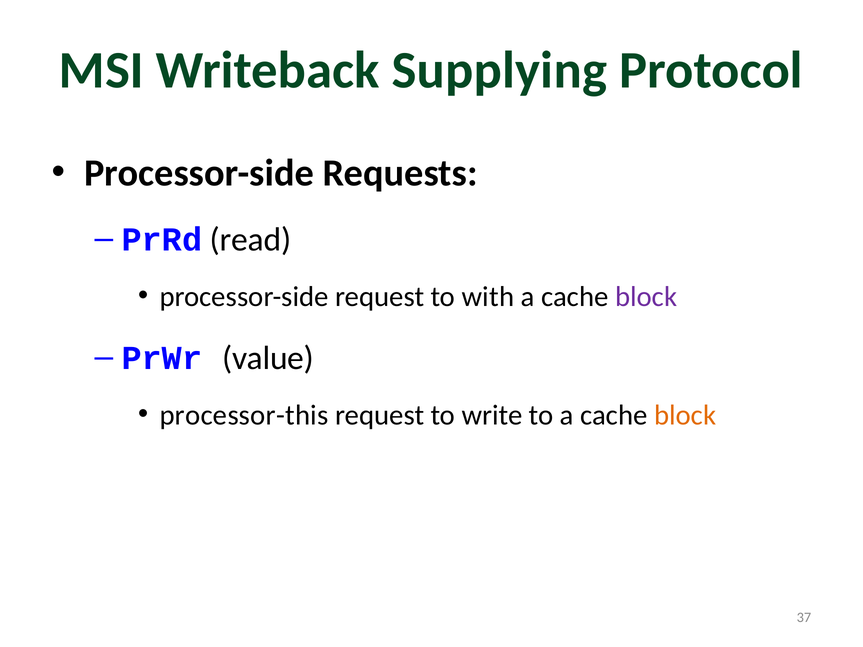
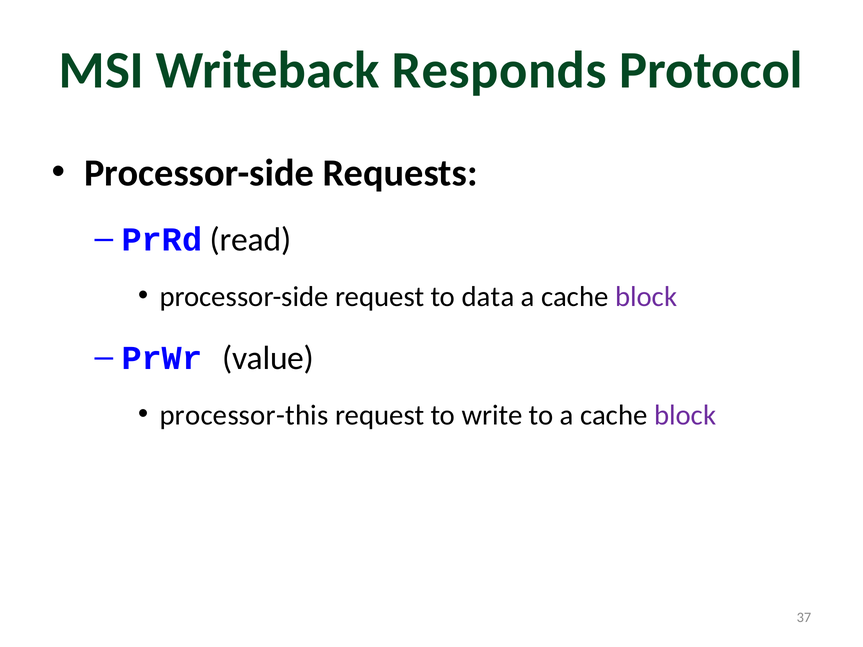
Supplying: Supplying -> Responds (499, 70)
with: with -> data (488, 297)
block colour: orange -> purple (685, 415)
